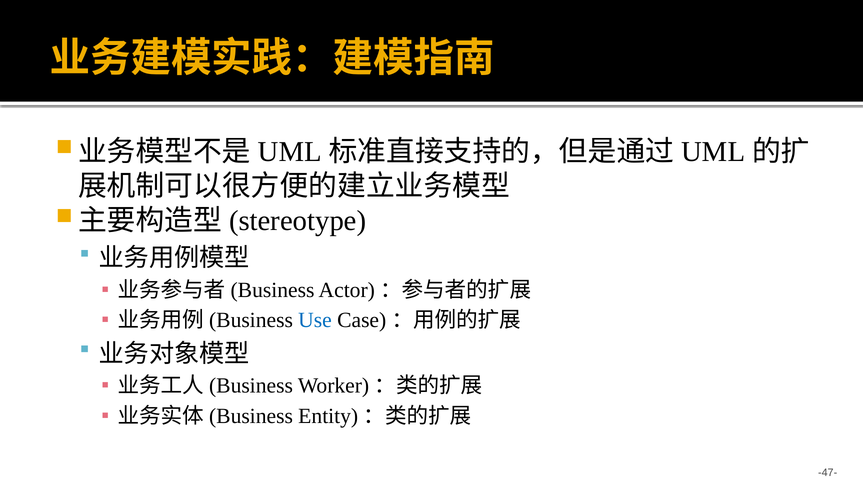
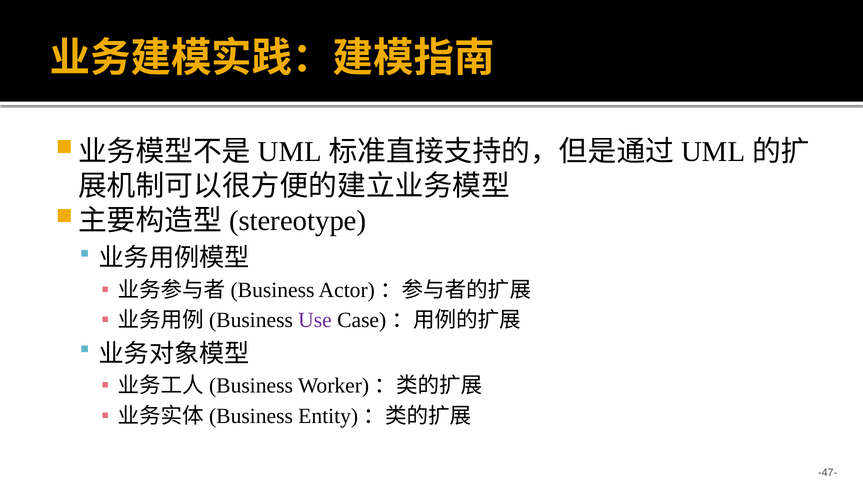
Use colour: blue -> purple (315, 320)
